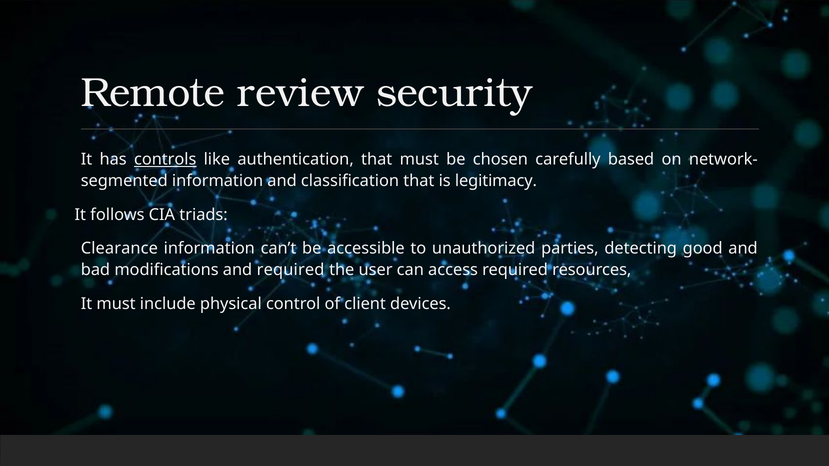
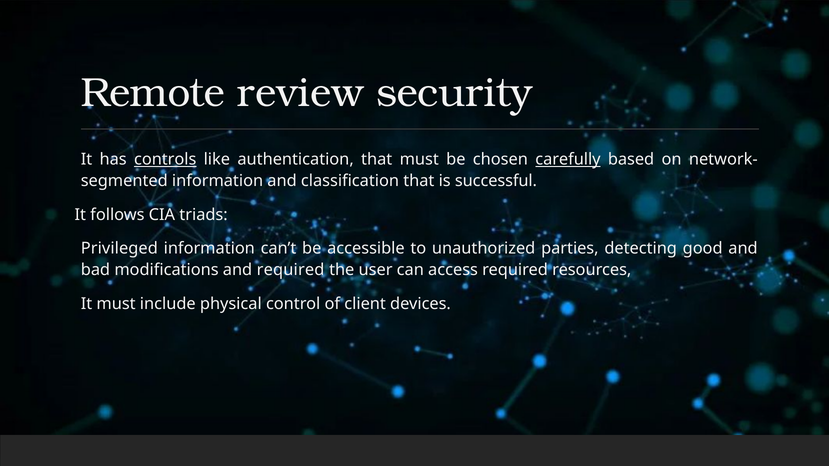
carefully underline: none -> present (568, 159)
legitimacy: legitimacy -> successful (496, 181)
Clearance: Clearance -> Privileged (119, 248)
